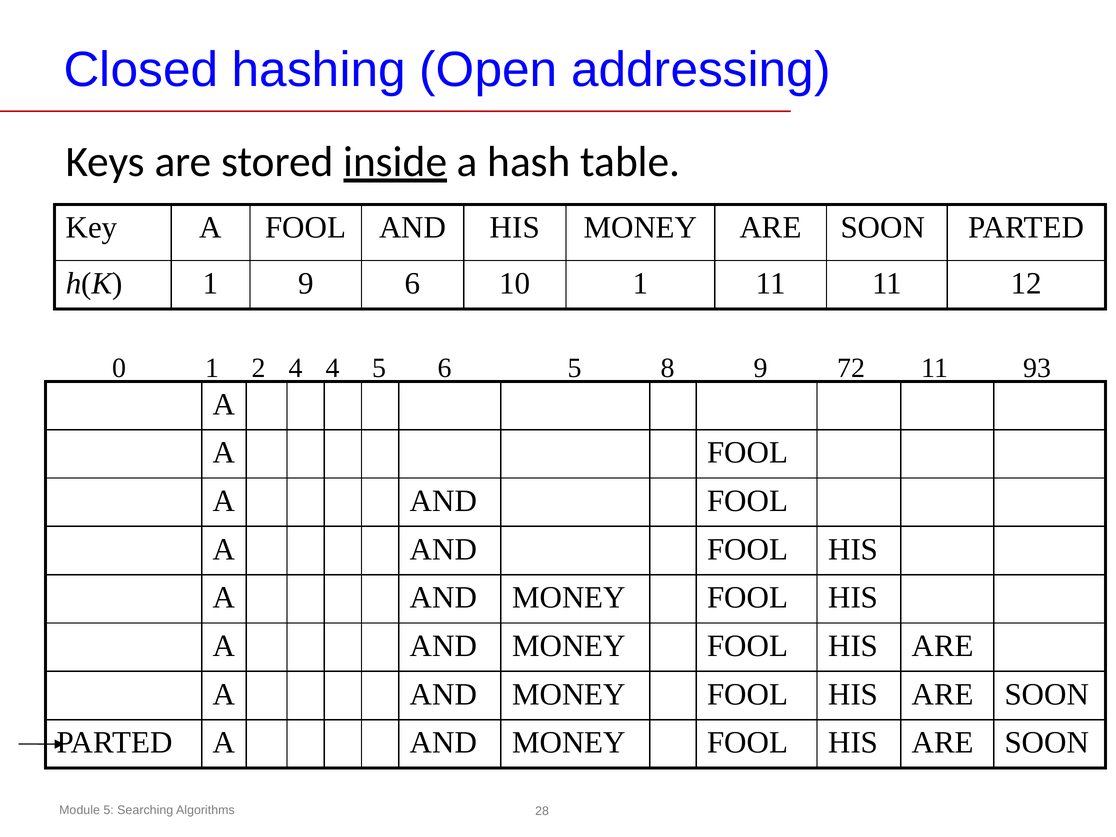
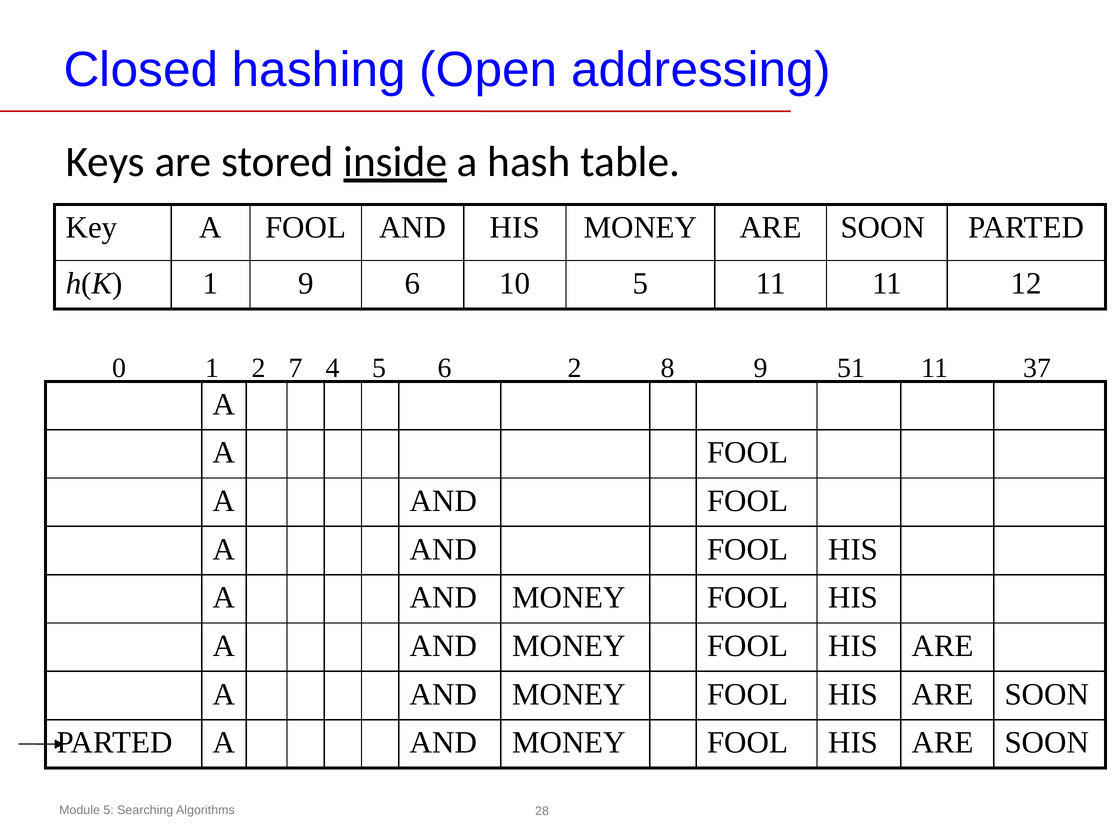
10 1: 1 -> 5 (641, 283)
2 4: 4 -> 7 (296, 368)
6 5: 5 -> 2 (575, 368)
72: 72 -> 51 (851, 368)
93: 93 -> 37 (1037, 368)
